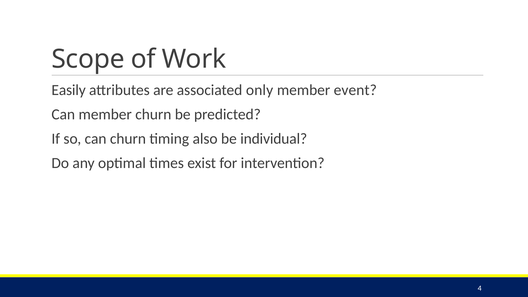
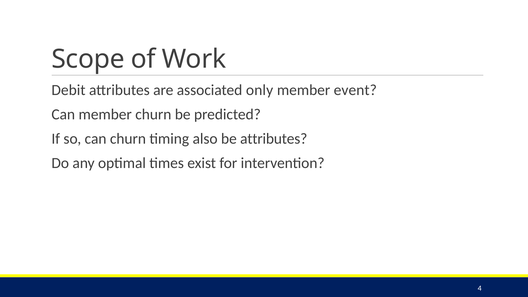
Easily: Easily -> Debit (69, 90)
be individual: individual -> attributes (274, 139)
